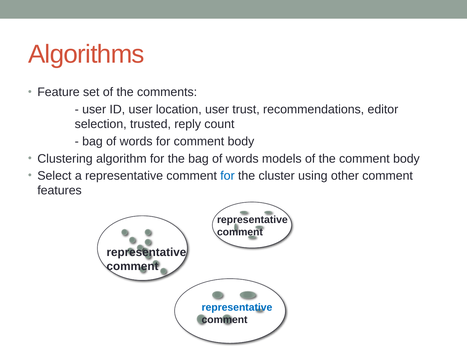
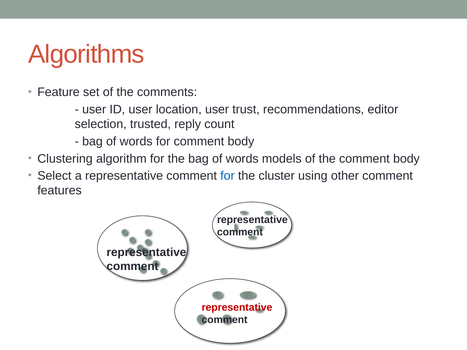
representative colour: blue -> red (237, 308)
